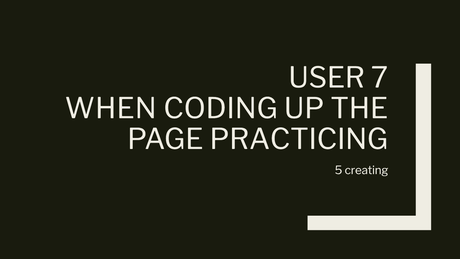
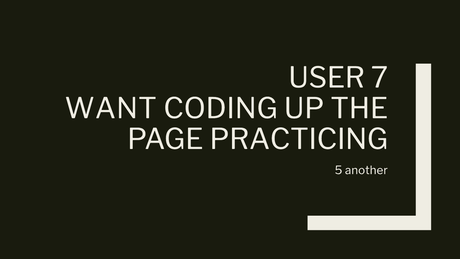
WHEN: WHEN -> WANT (111, 109)
creating: creating -> another (366, 170)
